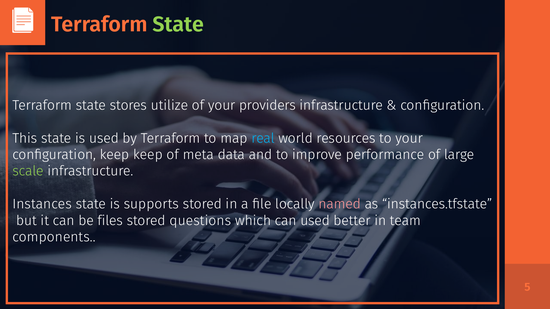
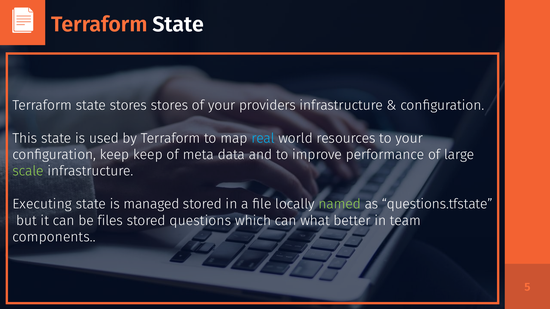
State colour: light green -> white (178, 25)
stores utilize: utilize -> stores (170, 105)
Instances: Instances -> Executing (42, 204)
supports: supports -> managed (152, 204)
named colour: pink -> light green (340, 204)
instances.tfstate: instances.tfstate -> questions.tfstate (437, 204)
can used: used -> what (315, 221)
